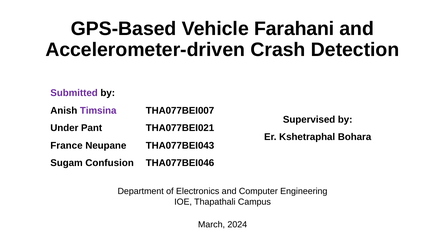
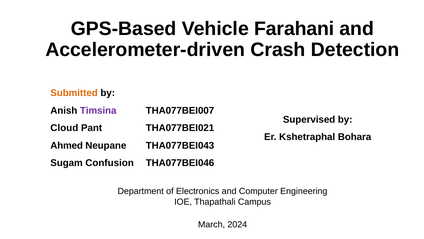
Submitted colour: purple -> orange (74, 93)
Under: Under -> Cloud (64, 128)
France: France -> Ahmed (67, 145)
